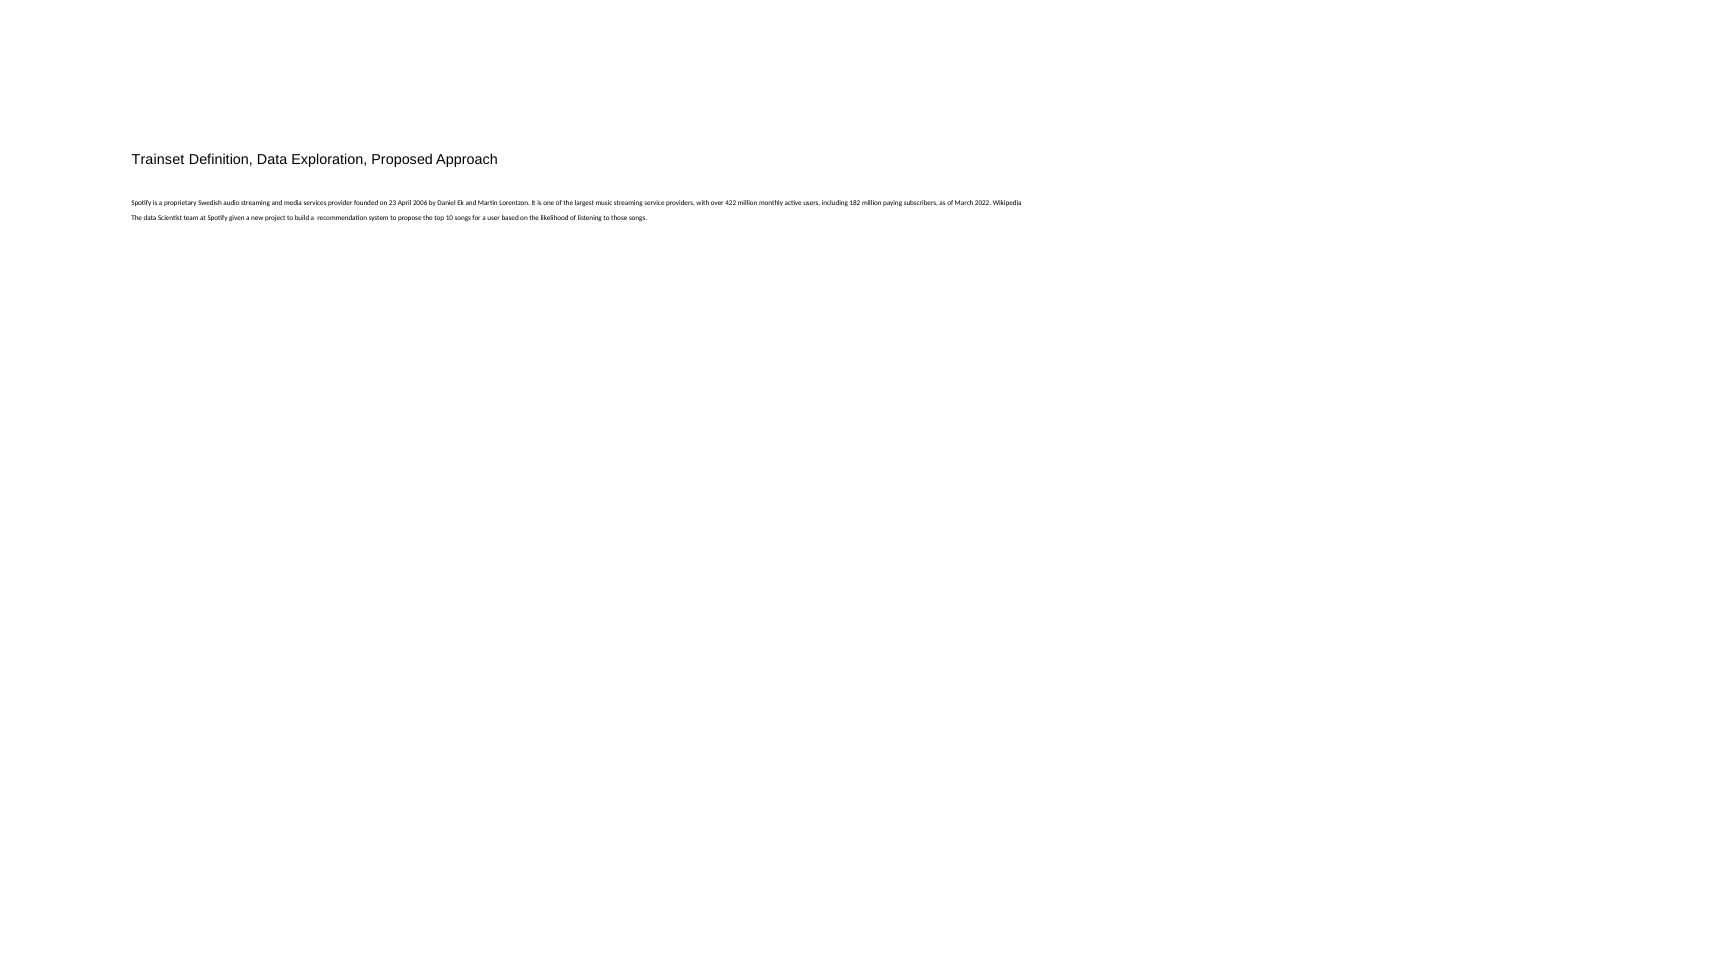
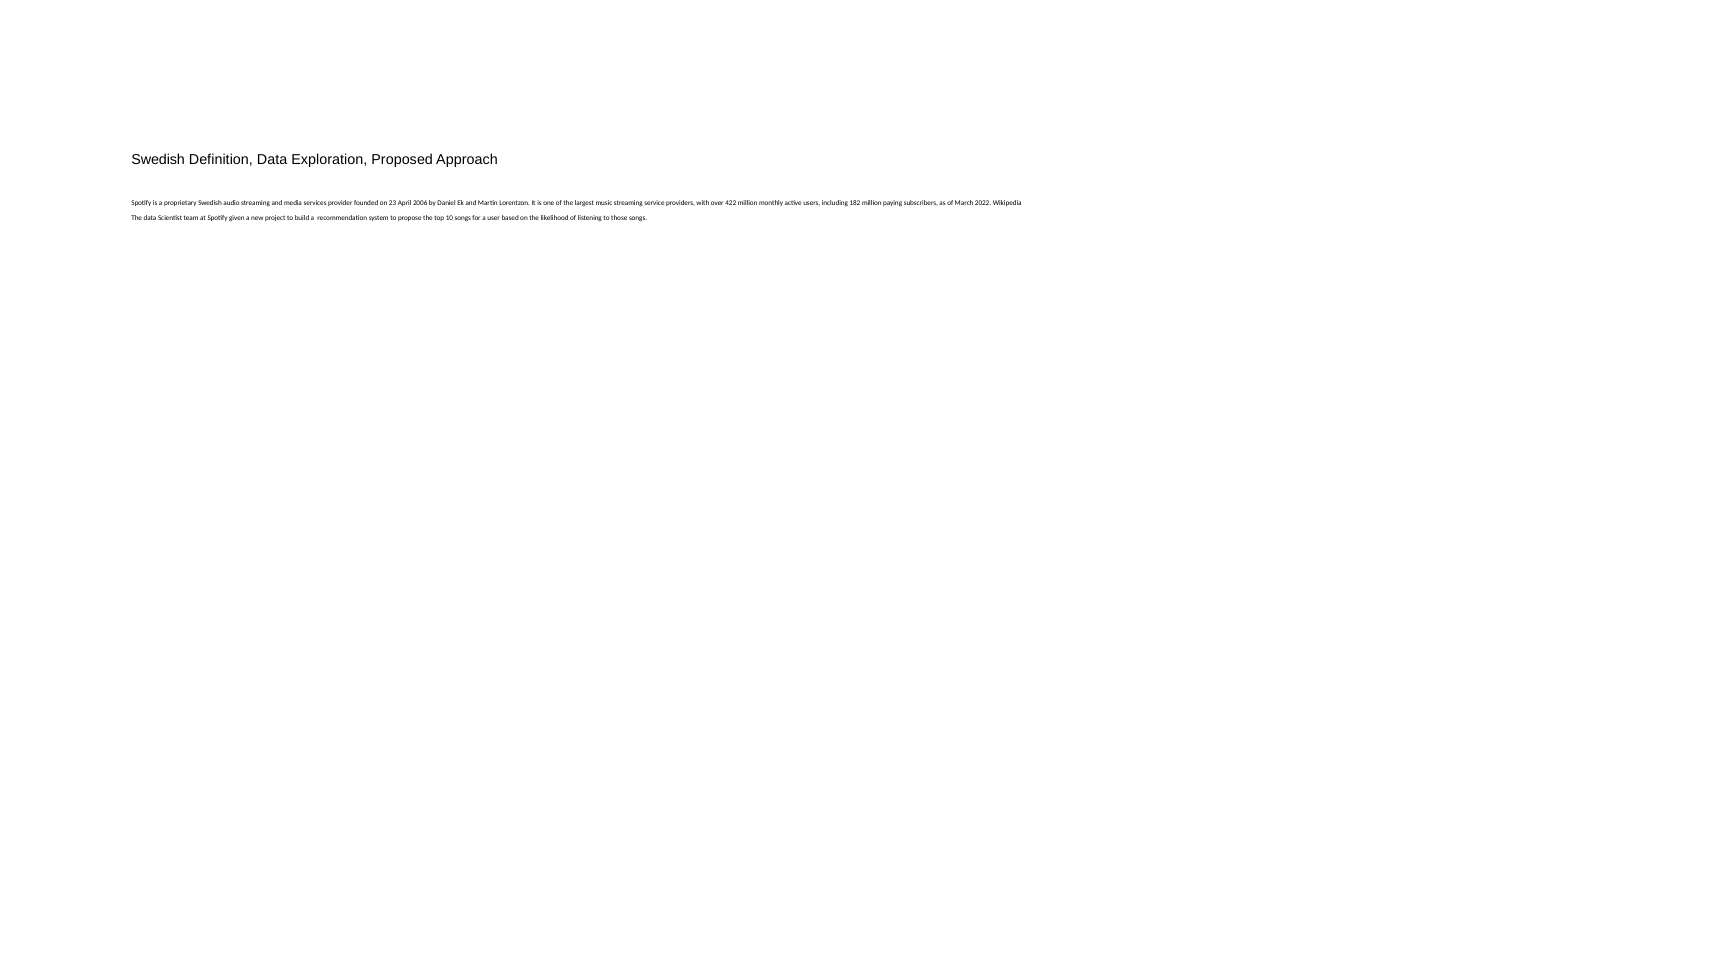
Trainset: Trainset -> Swedish (158, 160)
